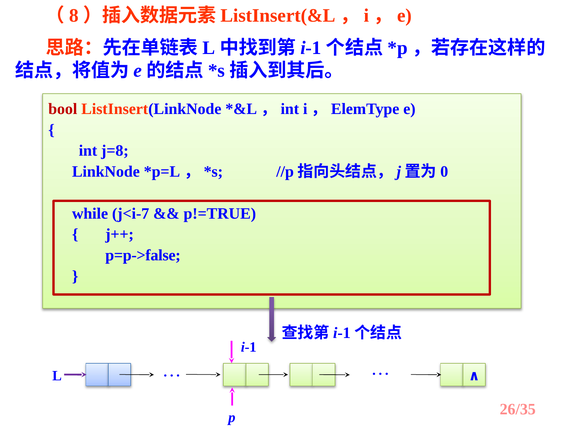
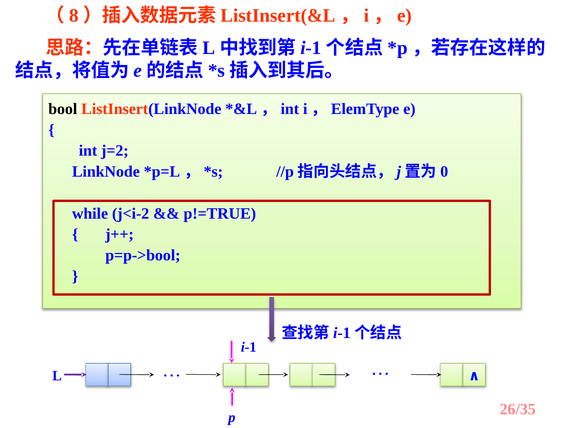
bool colour: red -> black (63, 109)
j=8: j=8 -> j=2 (115, 151)
j<i-7: j<i-7 -> j<i-2 (131, 213)
p=p->false: p=p->false -> p=p->bool (143, 255)
